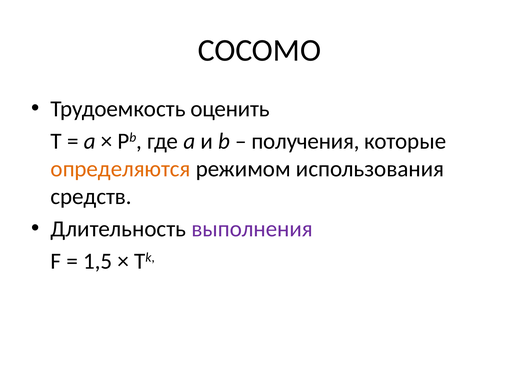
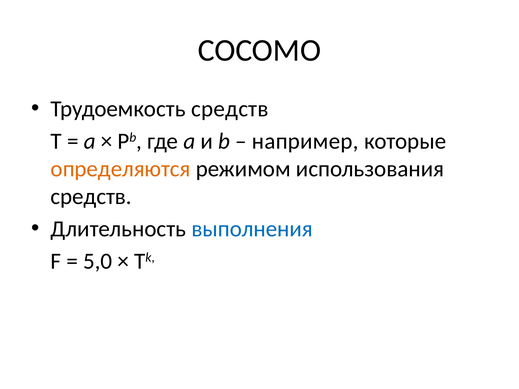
Трудоемкость оценить: оценить -> средств (230, 109)
получения: получения -> например (305, 141)
выполнения colour: purple -> blue (252, 229)
1,5: 1,5 -> 5,0 (98, 261)
